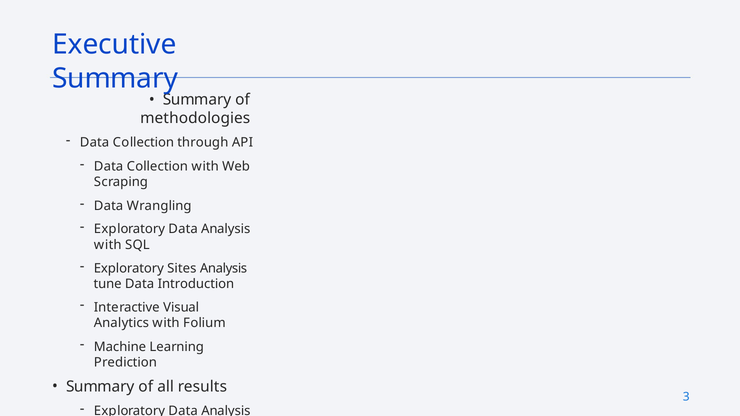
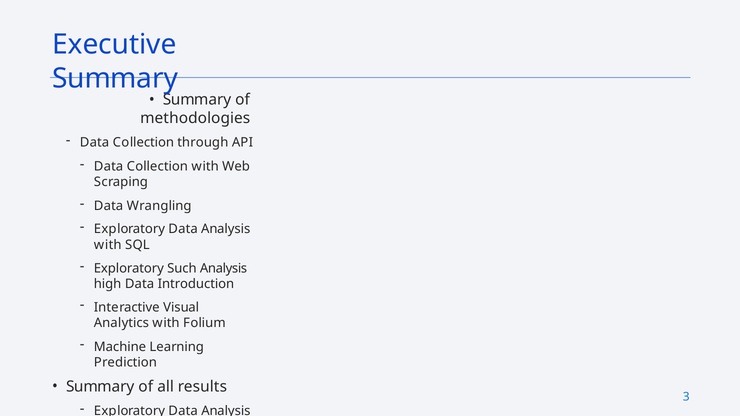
Sites: Sites -> Such (182, 269)
tune: tune -> high (108, 284)
